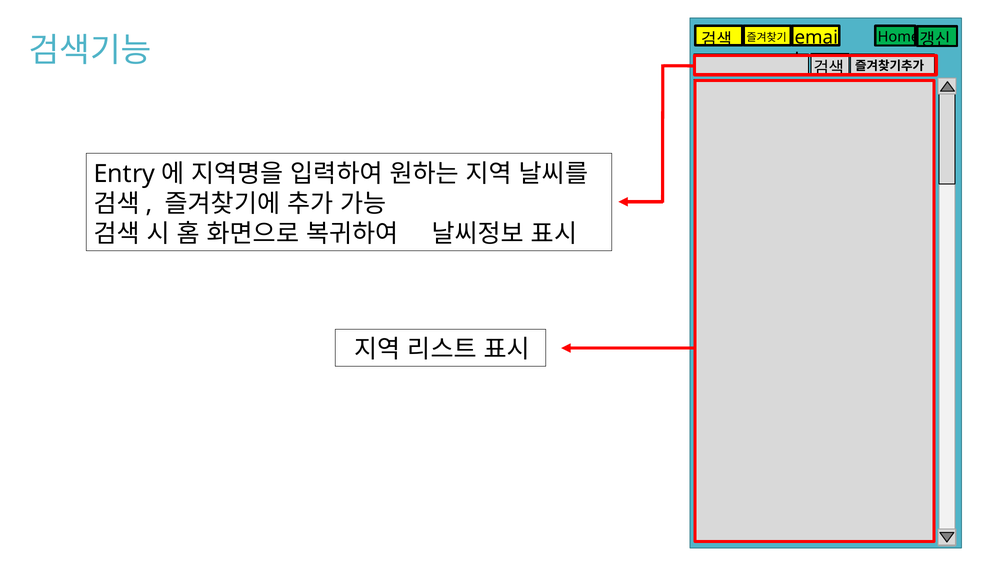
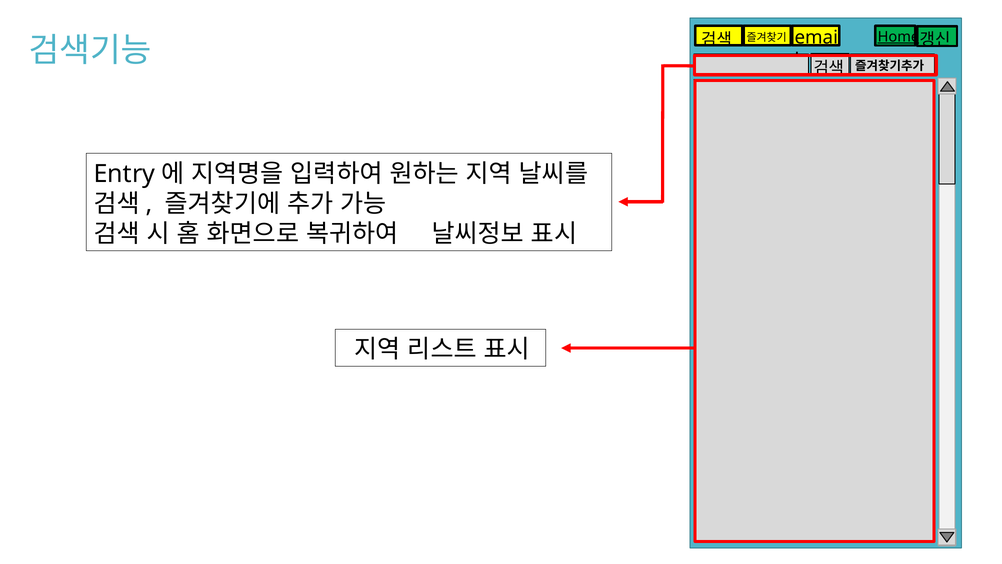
Home underline: none -> present (898, 37)
